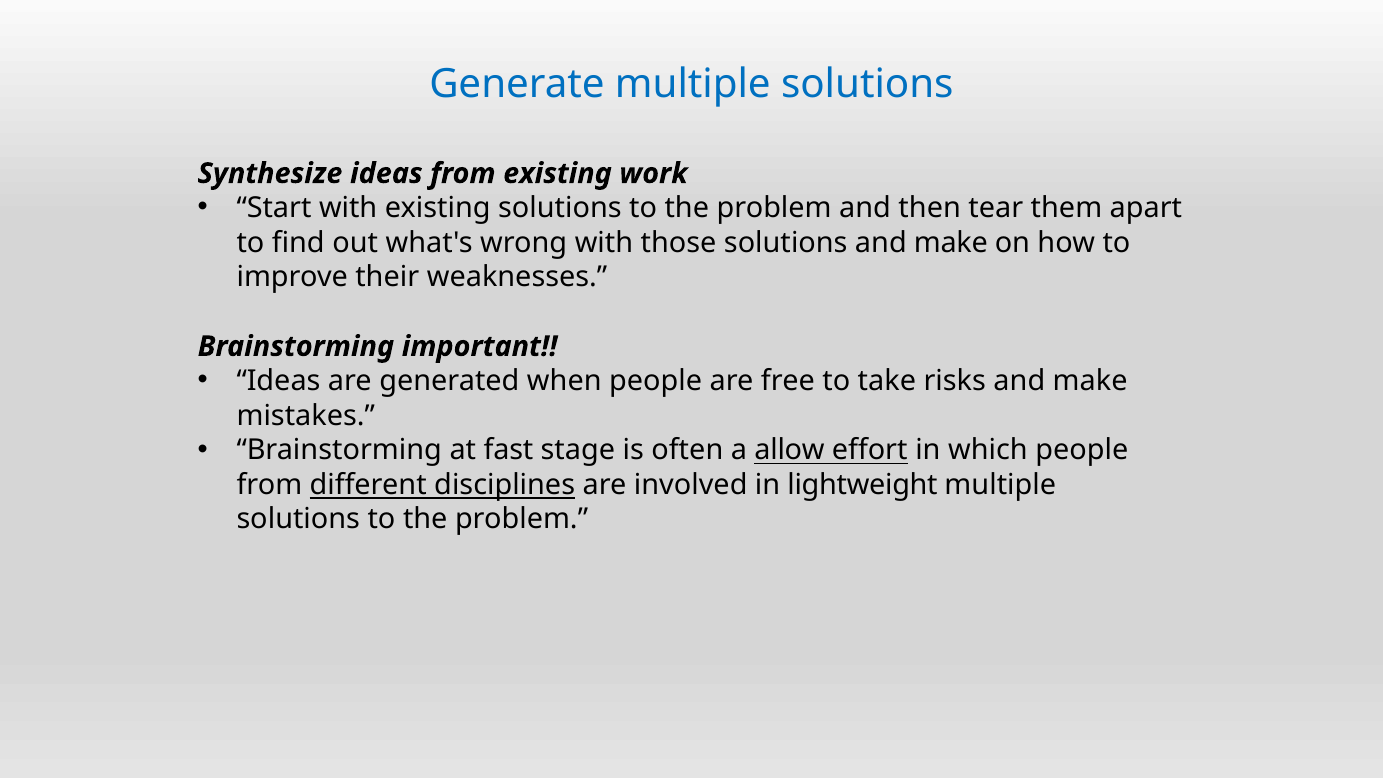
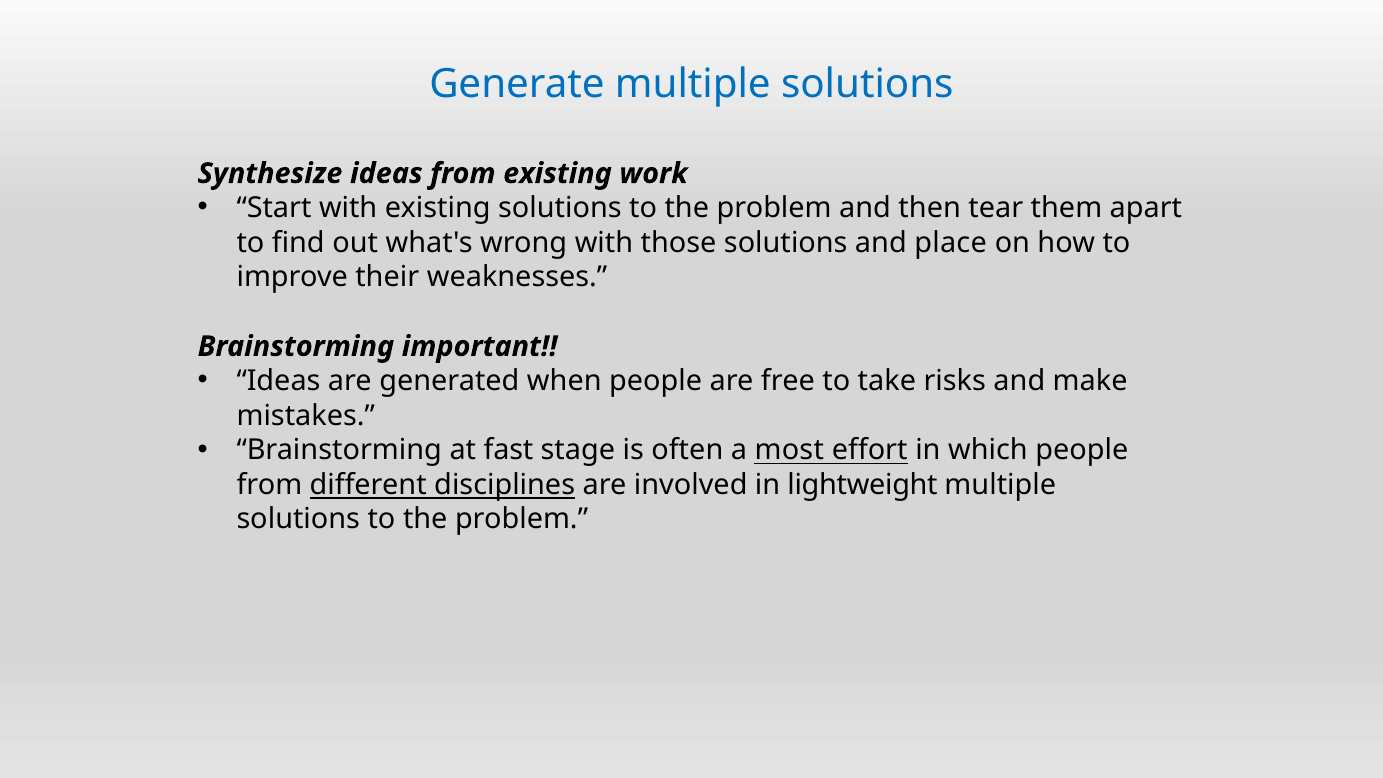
solutions and make: make -> place (951, 243)
allow: allow -> most (789, 450)
